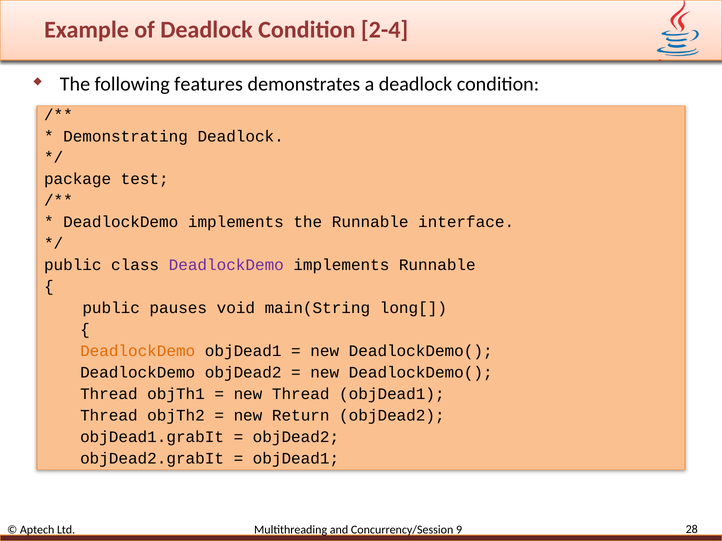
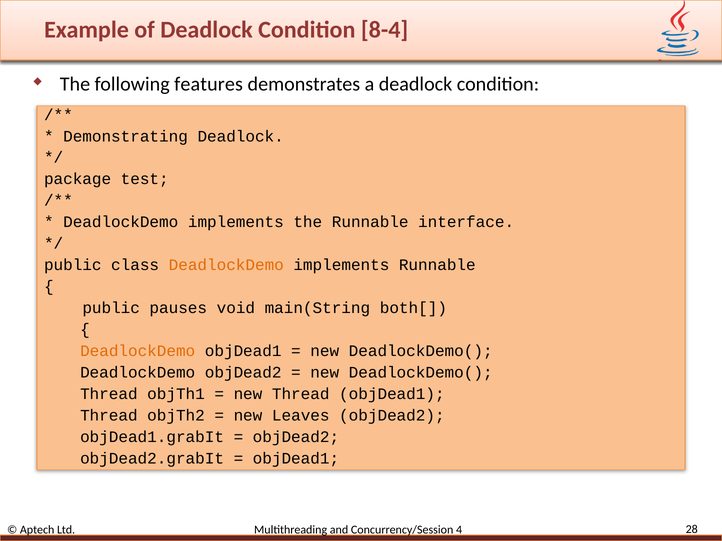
2-4: 2-4 -> 8-4 (385, 30)
DeadlockDemo colour: purple -> orange (226, 265)
long[: long[ -> both[ (413, 308)
Return: Return -> Leaves (301, 416)
9: 9 -> 4 (459, 530)
